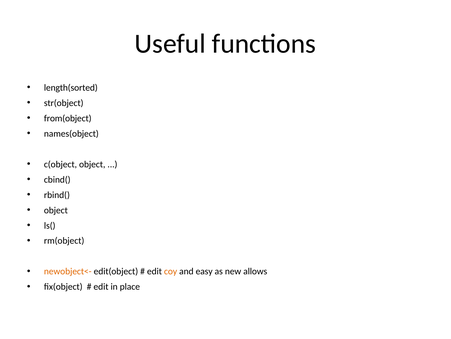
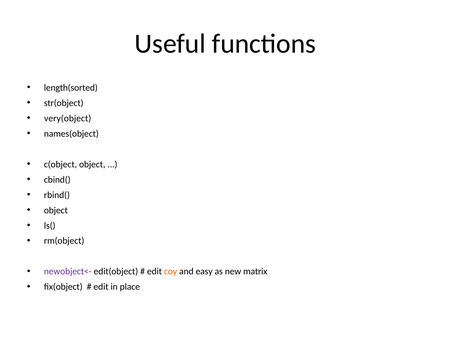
from(object: from(object -> very(object (68, 118)
newobject<- colour: orange -> purple (68, 271)
allows: allows -> matrix (255, 271)
